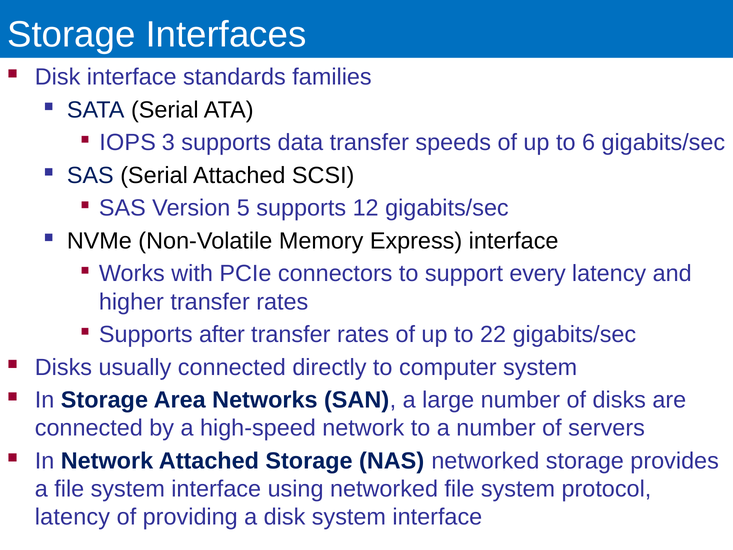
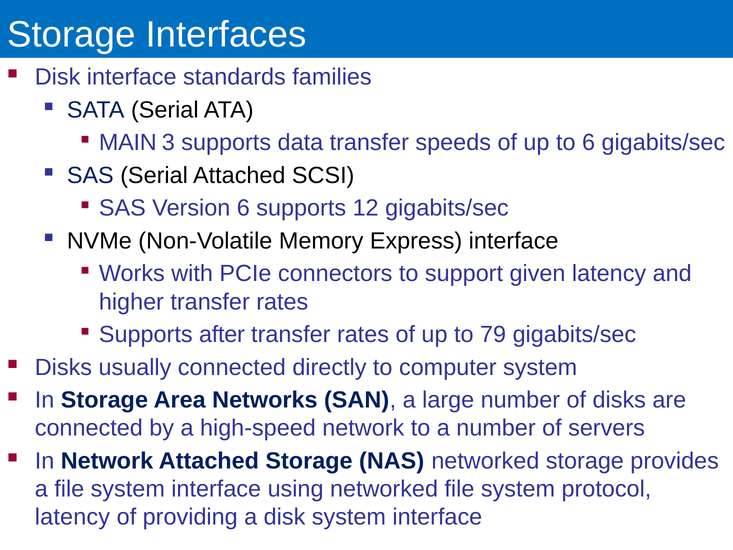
IOPS: IOPS -> MAIN (128, 143)
Version 5: 5 -> 6 (243, 208)
every: every -> given (538, 274)
22: 22 -> 79 (493, 334)
